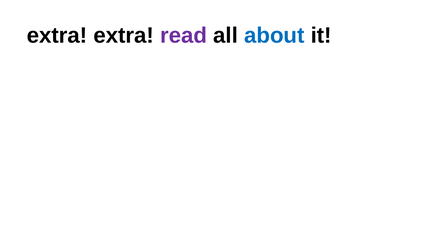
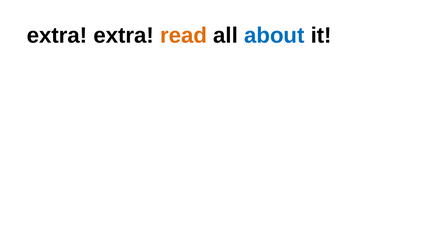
read colour: purple -> orange (184, 35)
